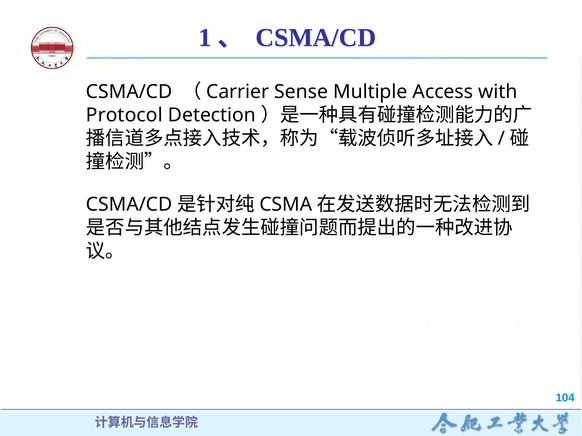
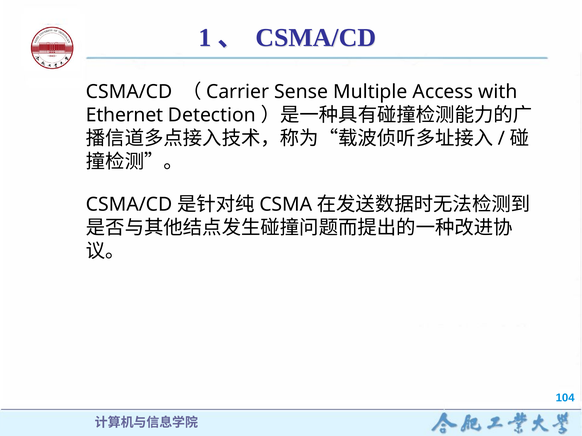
Protocol: Protocol -> Ethernet (124, 115)
